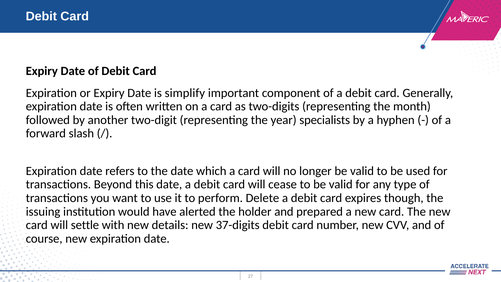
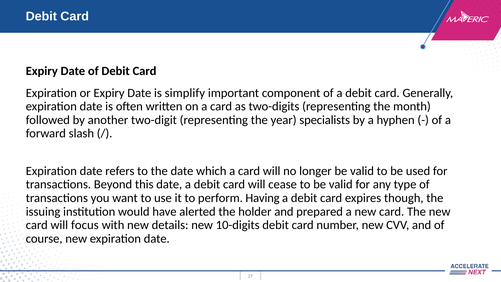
Delete: Delete -> Having (263, 198)
settle: settle -> focus (85, 225)
37-digits: 37-digits -> 10-digits (238, 225)
